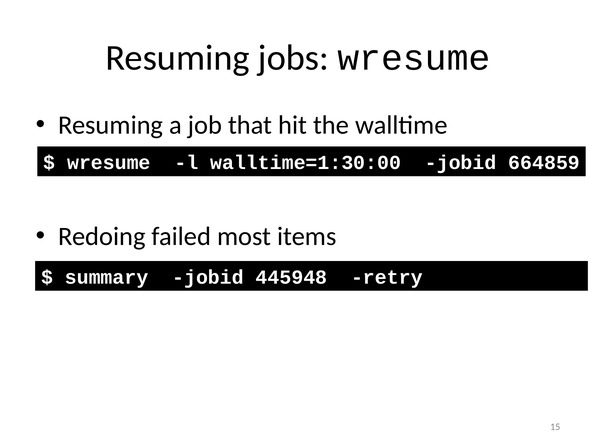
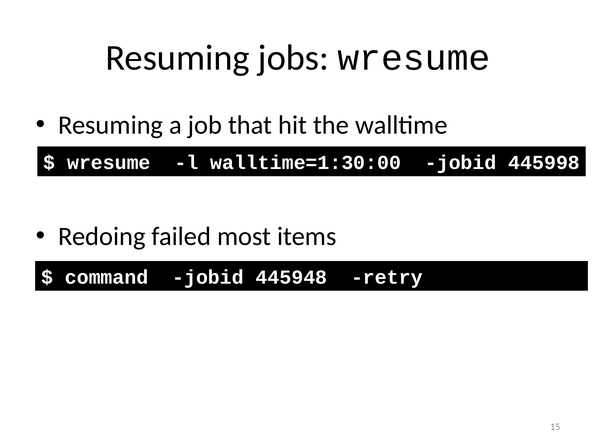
664859: 664859 -> 445998 (544, 163)
summary: summary -> command (107, 277)
